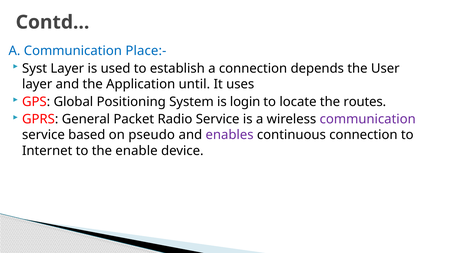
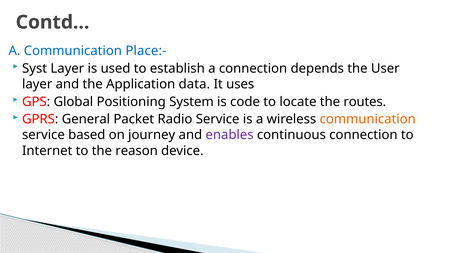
until: until -> data (194, 84)
login: login -> code (245, 102)
communication colour: purple -> orange (368, 119)
pseudo: pseudo -> journey (152, 135)
enable: enable -> reason (137, 151)
